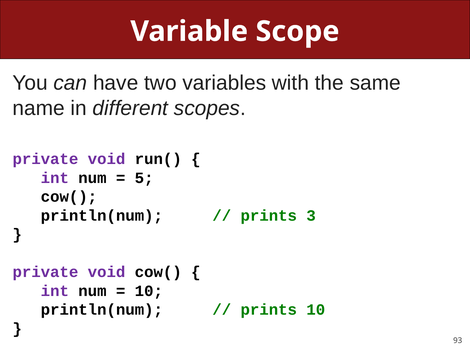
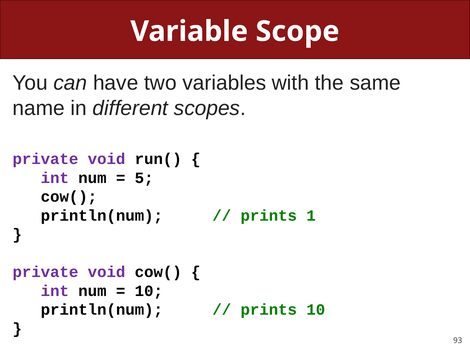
3: 3 -> 1 (311, 215)
